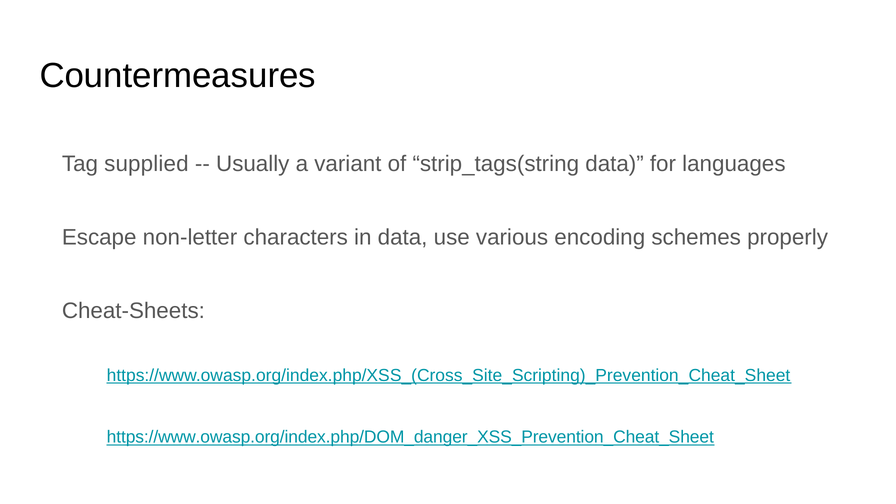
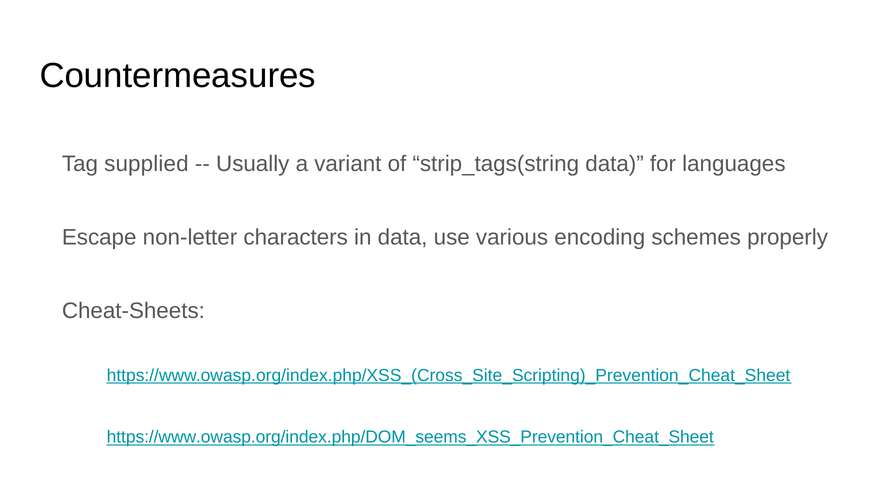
https://www.owasp.org/index.php/DOM_danger_XSS_Prevention_Cheat_Sheet: https://www.owasp.org/index.php/DOM_danger_XSS_Prevention_Cheat_Sheet -> https://www.owasp.org/index.php/DOM_seems_XSS_Prevention_Cheat_Sheet (410, 437)
